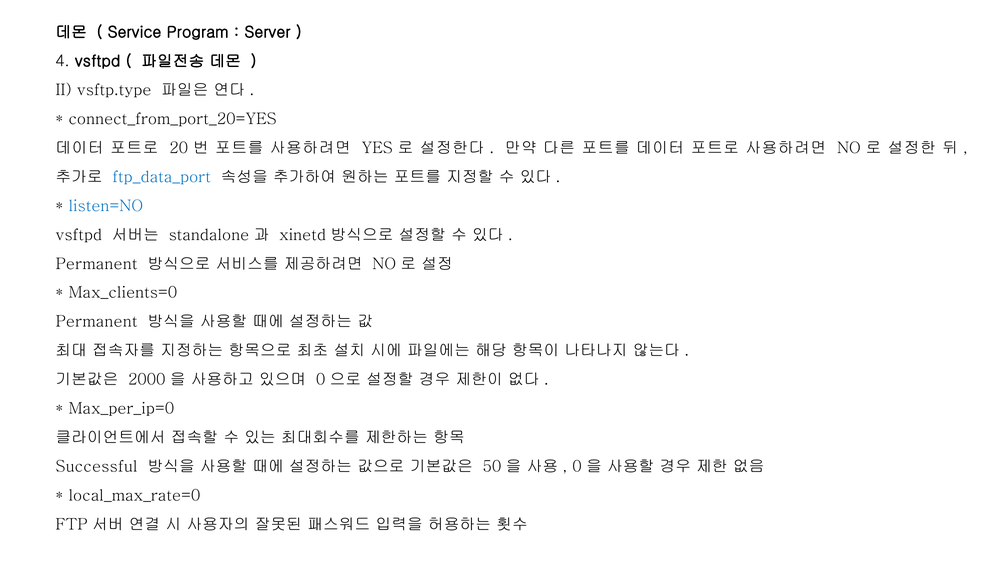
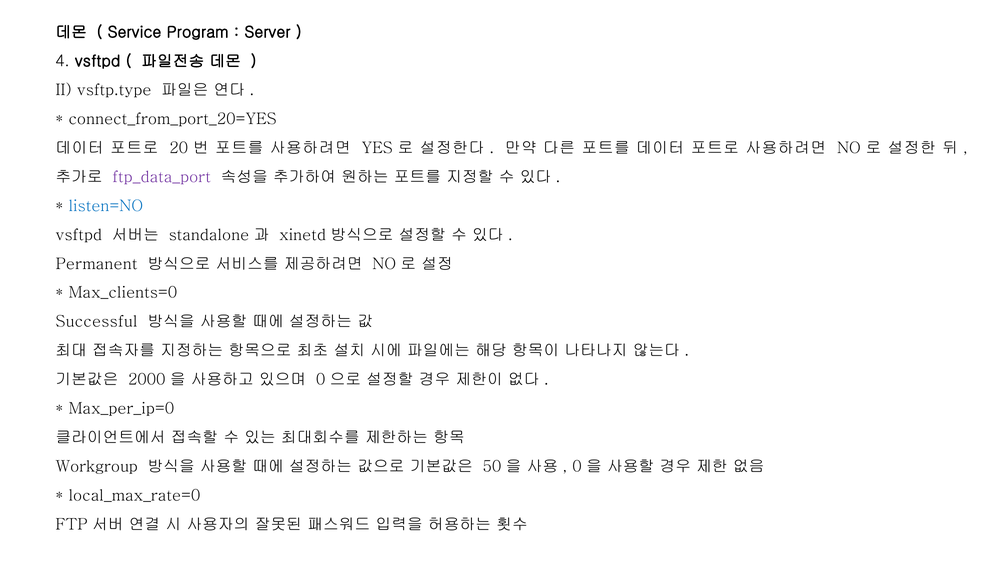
ftp_data_port colour: blue -> purple (162, 177)
Permanent: Permanent -> Successful (97, 322)
Successful: Successful -> Workgroup (97, 467)
